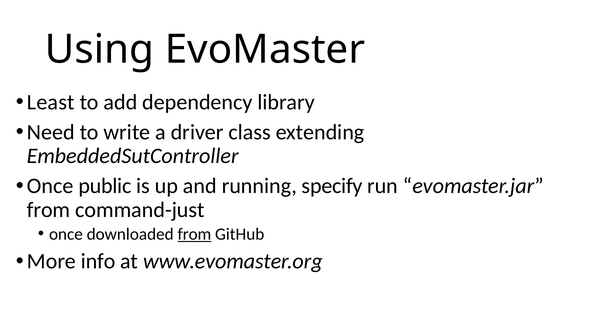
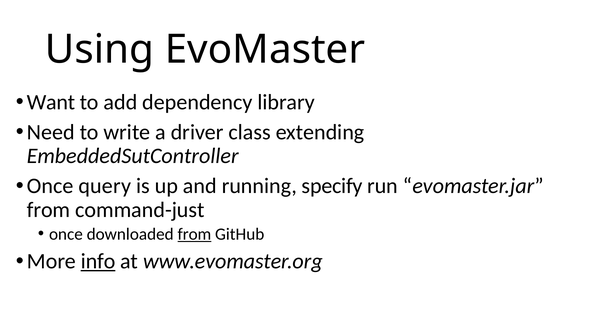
Least: Least -> Want (51, 102)
public: public -> query (105, 186)
info underline: none -> present (98, 262)
